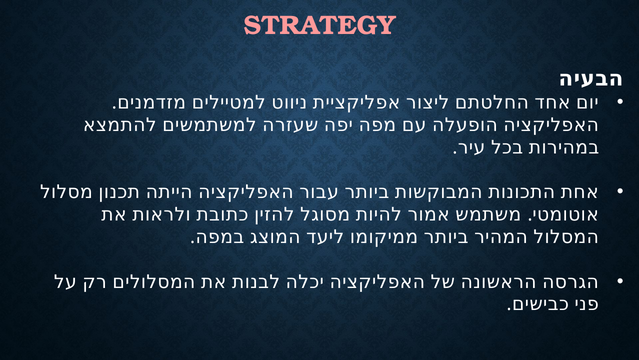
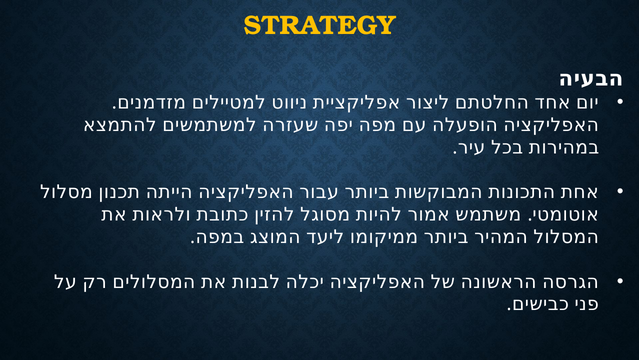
STRATEGY colour: pink -> yellow (320, 25)
